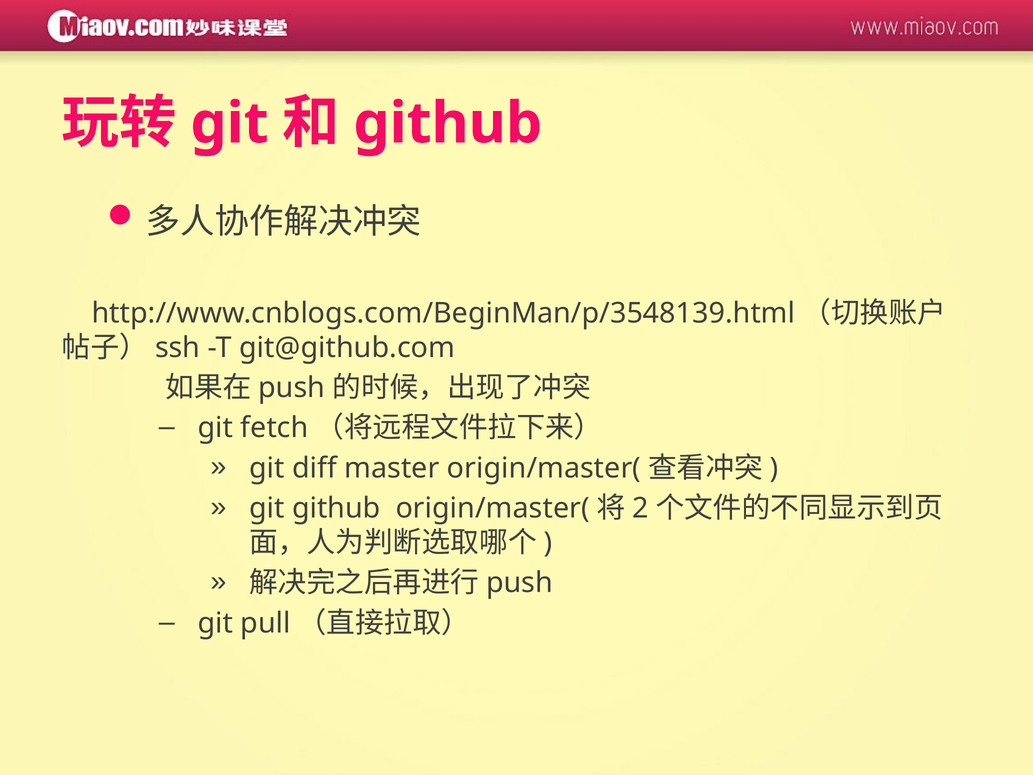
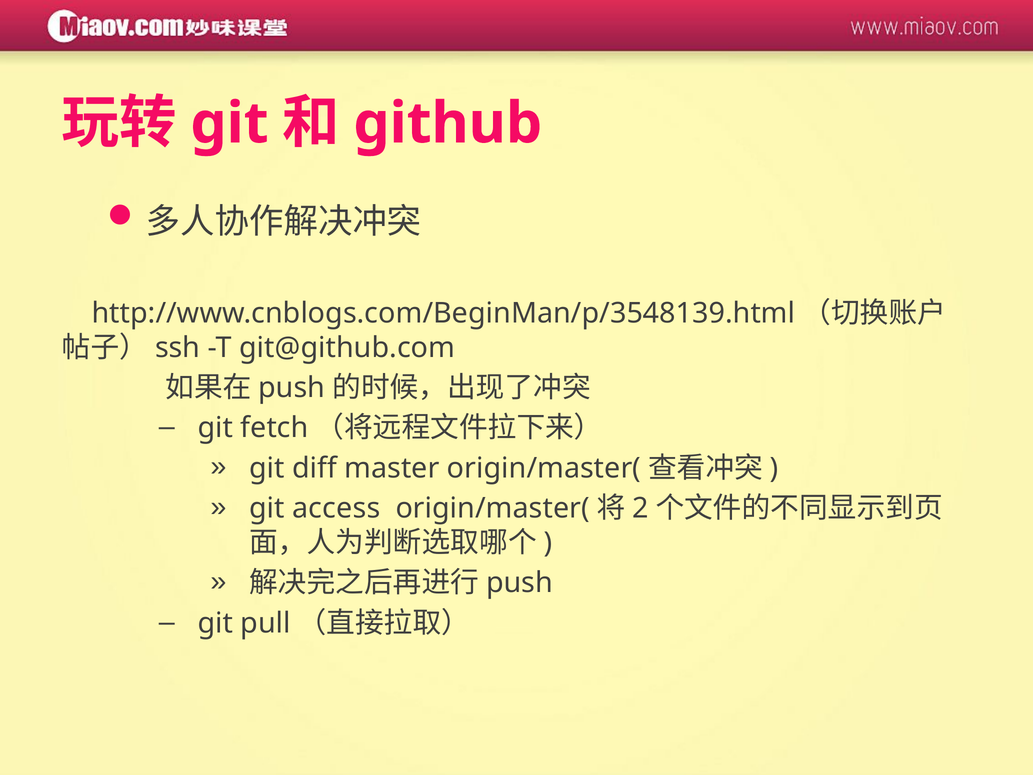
git github: github -> access (336, 508)
